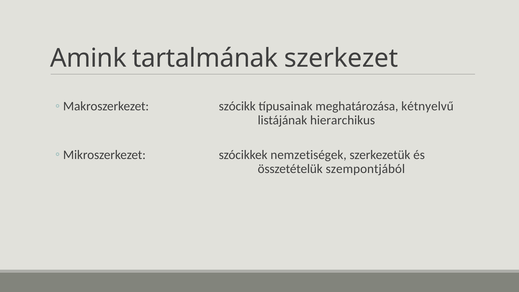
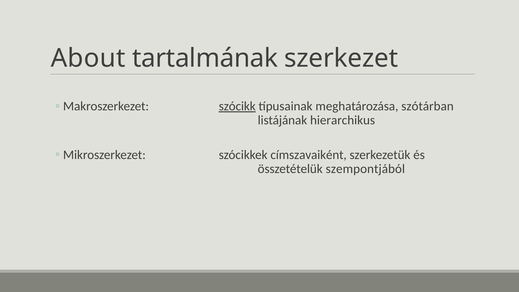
Amink: Amink -> About (88, 58)
szócikk underline: none -> present (237, 106)
kétnyelvű: kétnyelvű -> szótárban (427, 106)
nemzetiségek: nemzetiségek -> címszavaiként (309, 155)
